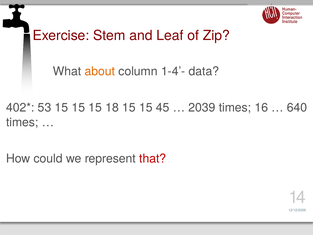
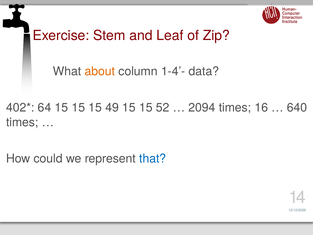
53: 53 -> 64 (45, 108)
18: 18 -> 49 (112, 108)
45: 45 -> 52 (163, 108)
2039: 2039 -> 2094 (202, 108)
that colour: red -> blue (153, 158)
